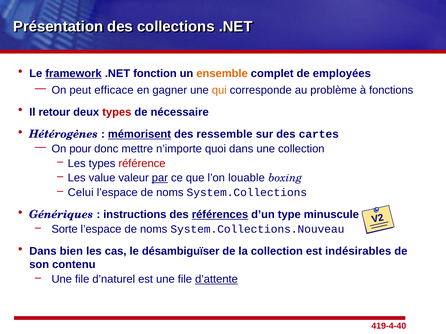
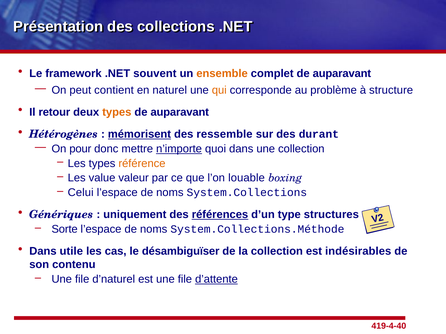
framework underline: present -> none (74, 74)
fonction: fonction -> souvent (155, 74)
complet de employées: employées -> auparavant (342, 74)
efficace: efficace -> contient (114, 90)
gagner: gagner -> naturel (170, 90)
fonctions: fonctions -> structure (391, 90)
types colour: red -> orange (117, 112)
nécessaire: nécessaire -> auparavant (180, 112)
cartes: cartes -> durant (319, 134)
n’importe underline: none -> present (179, 149)
référence colour: red -> orange (142, 164)
par underline: present -> none (160, 178)
instructions: instructions -> uniquement (135, 215)
minuscule: minuscule -> structures (331, 215)
System.Collections.Nouveau: System.Collections.Nouveau -> System.Collections.Méthode (257, 230)
bien: bien -> utile (71, 252)
